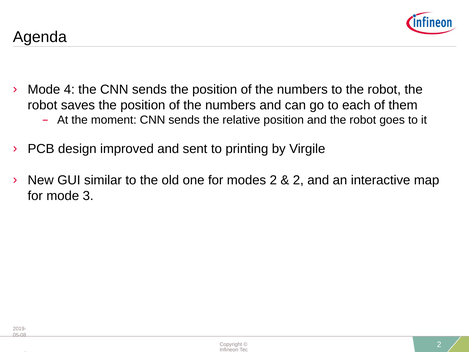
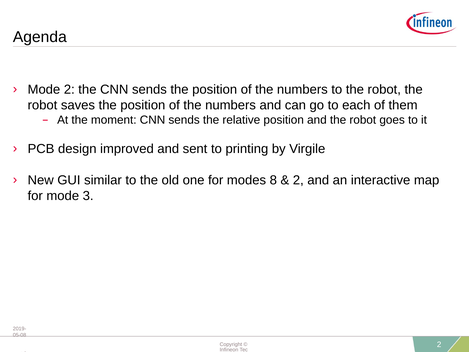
Mode 4: 4 -> 2 (69, 89)
modes 2: 2 -> 8 (273, 180)
